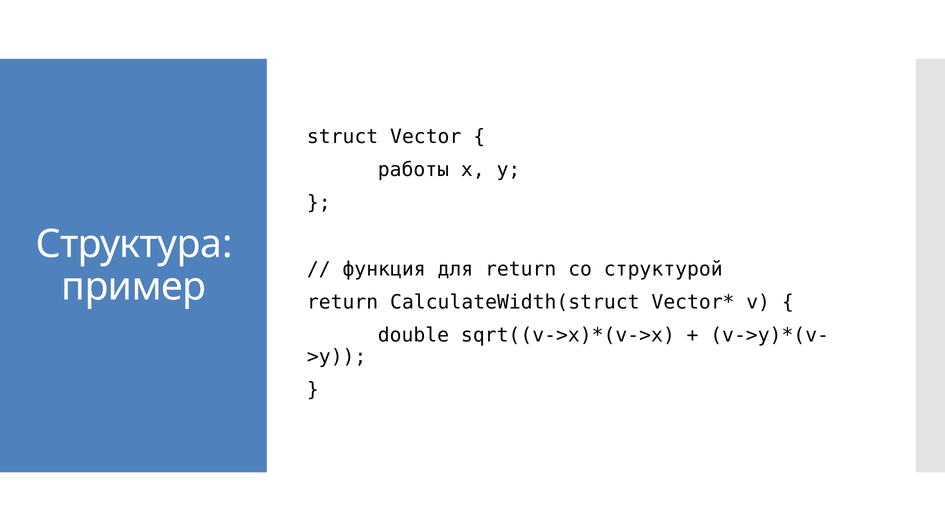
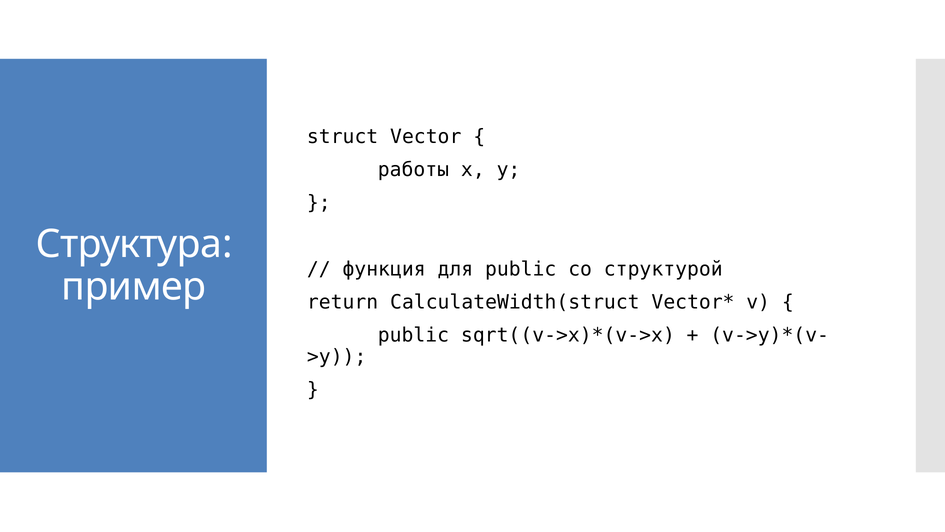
для return: return -> public (521, 269)
double: double -> public (413, 335)
